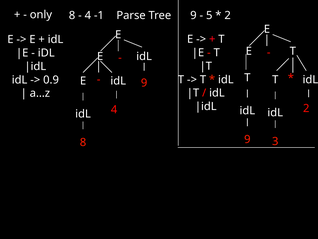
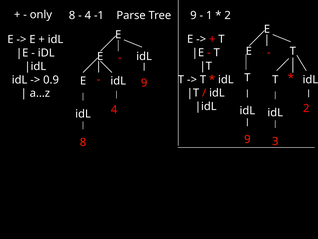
5: 5 -> 1 (209, 15)
